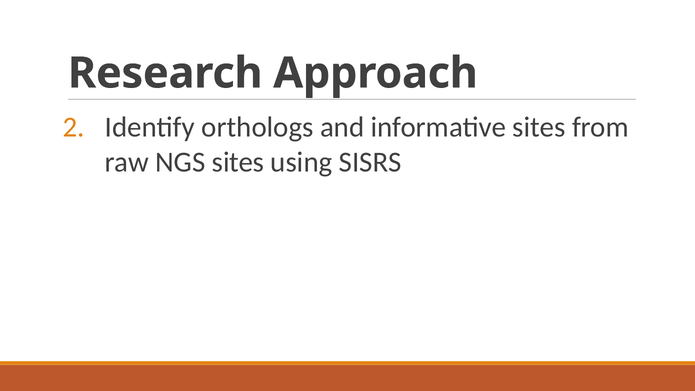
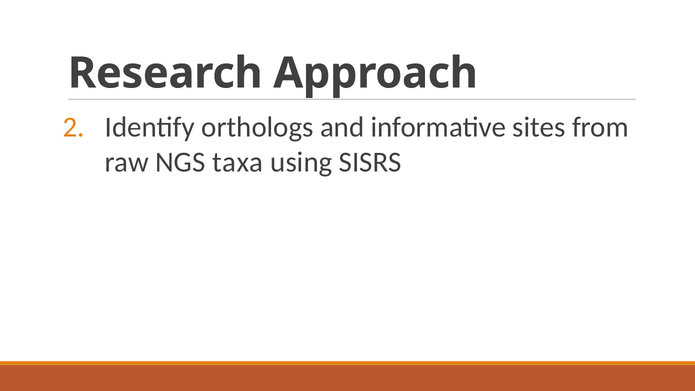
NGS sites: sites -> taxa (238, 162)
